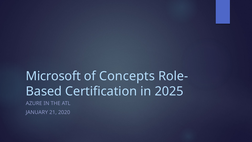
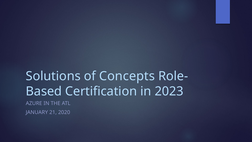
Microsoft: Microsoft -> Solutions (53, 76)
2025: 2025 -> 2023 (169, 91)
